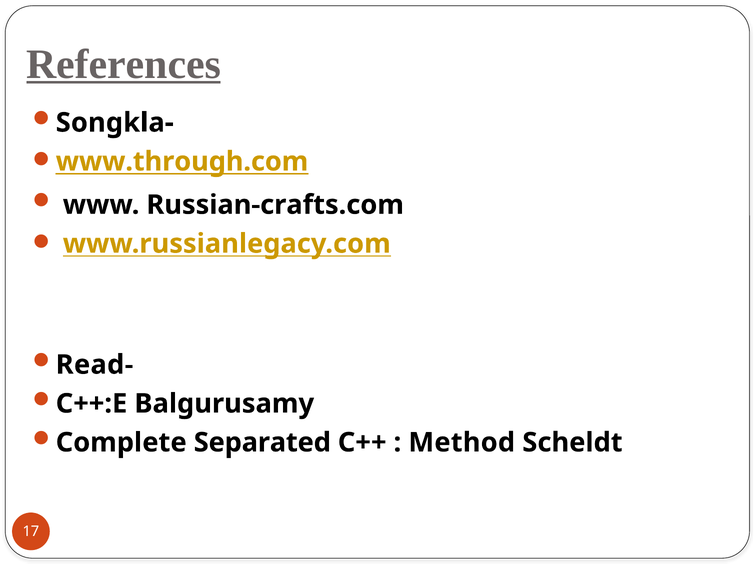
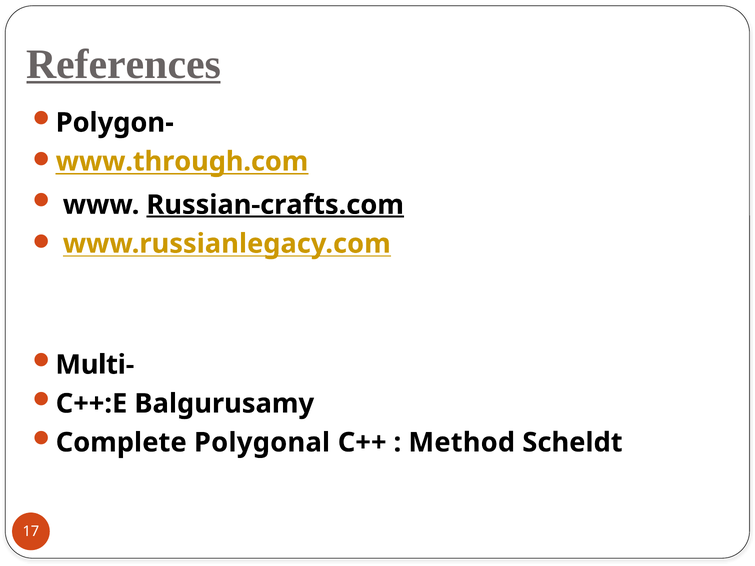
Songkla-: Songkla- -> Polygon- (115, 123)
Russian-crafts.com underline: none -> present (275, 205)
Read-: Read- -> Multi- (95, 365)
Separated: Separated -> Polygonal (262, 443)
